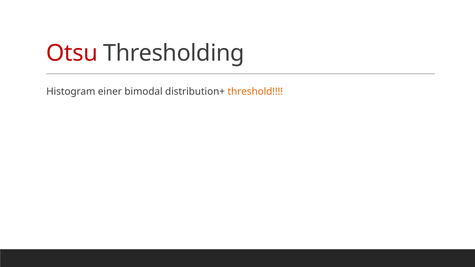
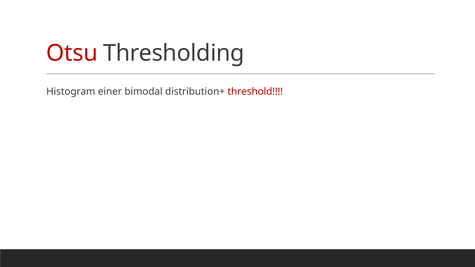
threshold colour: orange -> red (255, 92)
